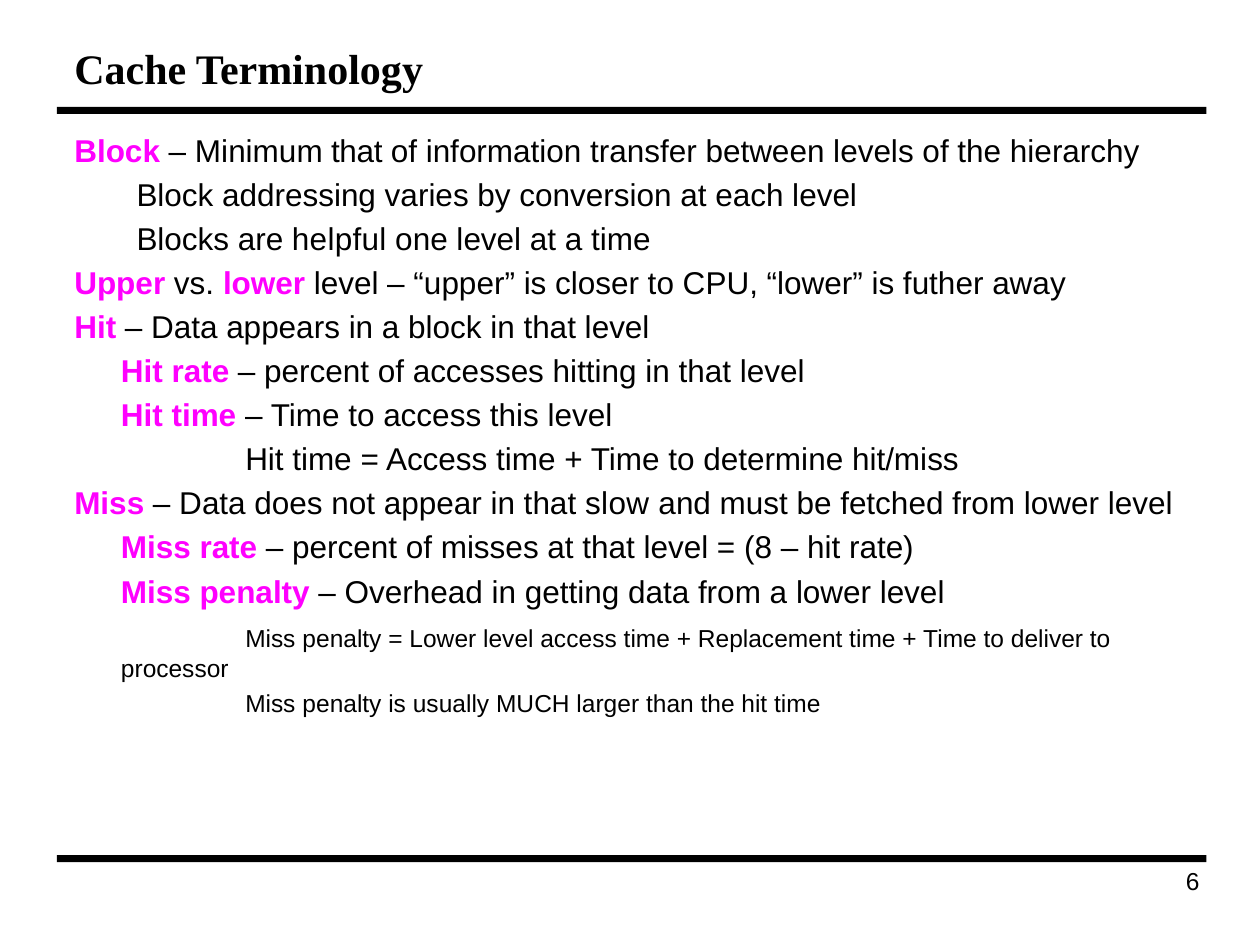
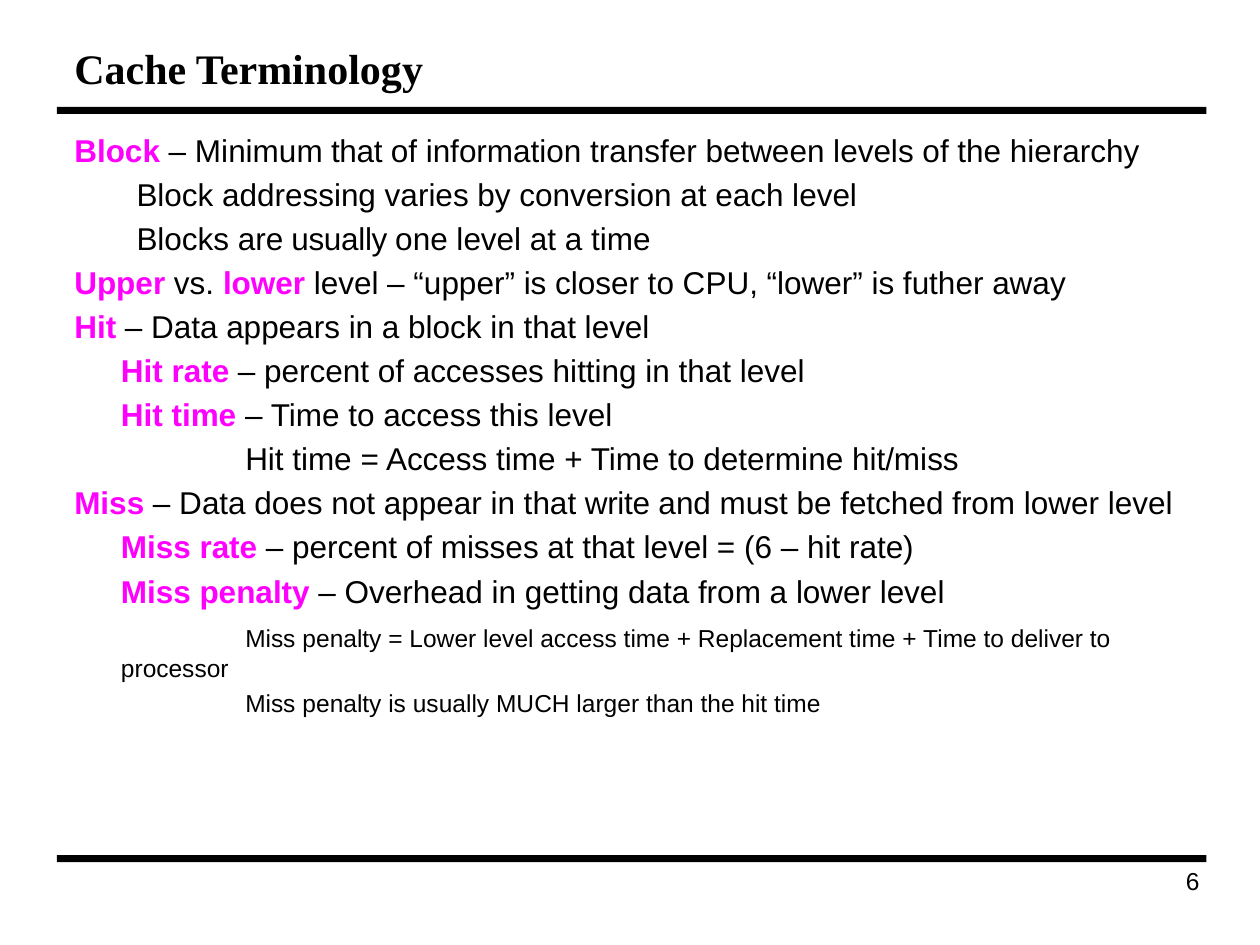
are helpful: helpful -> usually (339, 240)
slow: slow -> write (617, 504)
8: 8 -> 6 (758, 549)
